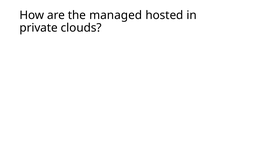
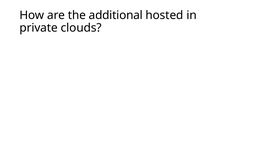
managed: managed -> additional (116, 15)
